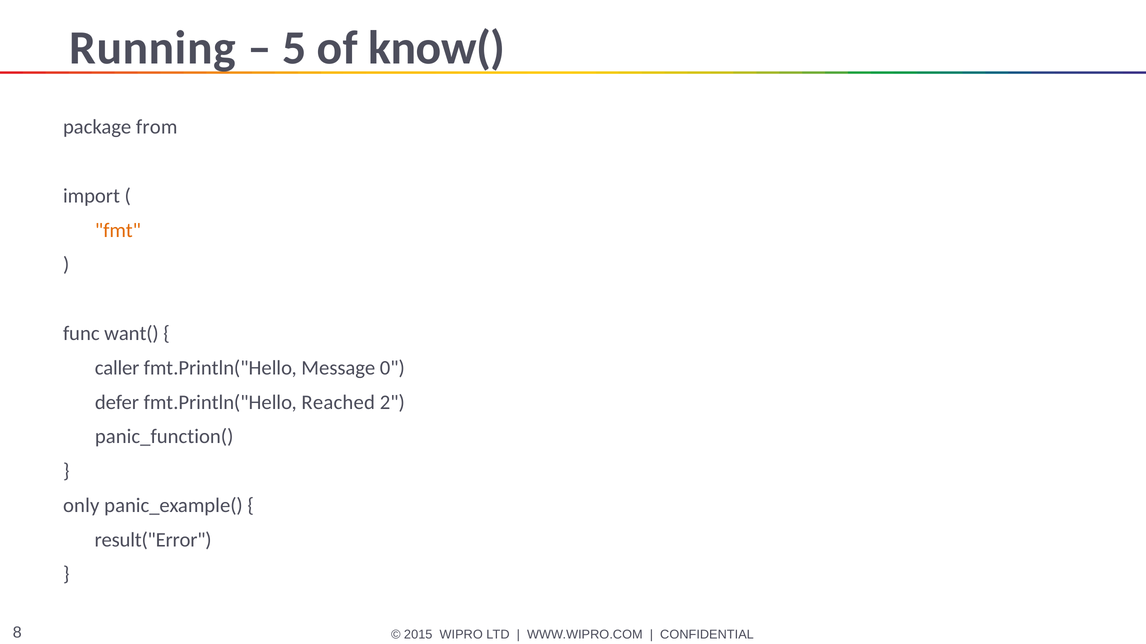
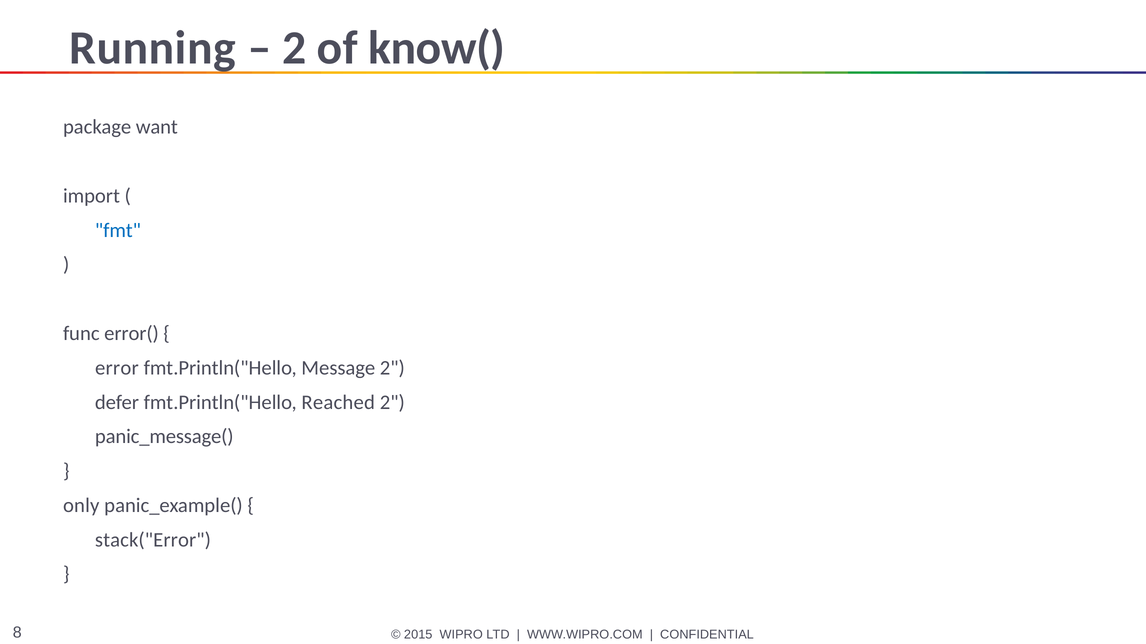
5: 5 -> 2 (294, 48)
from: from -> want (157, 127)
fmt colour: orange -> blue (118, 230)
want(: want( -> error( (132, 334)
caller: caller -> error (117, 368)
Message 0: 0 -> 2 (392, 368)
panic_function(: panic_function( -> panic_message( (164, 437)
result("Error: result("Error -> stack("Error (153, 540)
